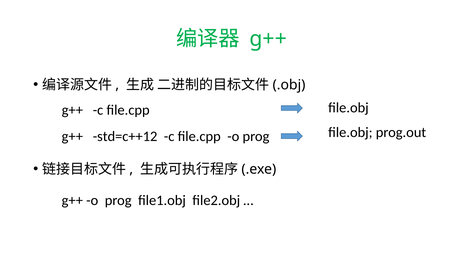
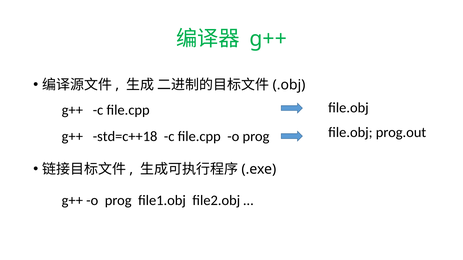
std=c++12: std=c++12 -> std=c++18 (125, 137)
